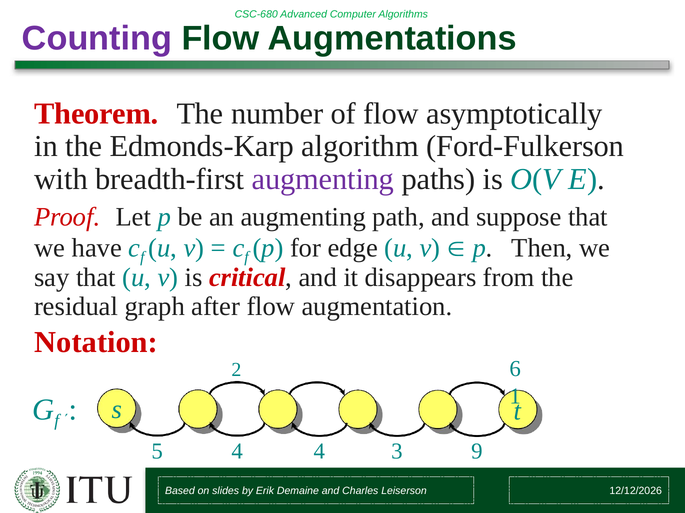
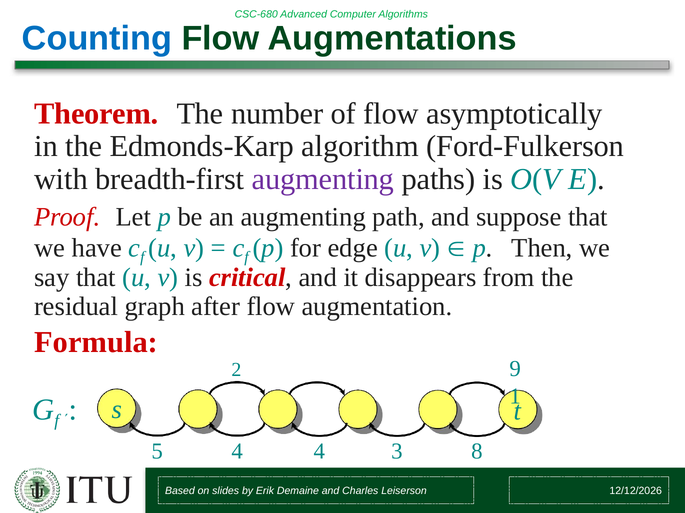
Counting colour: purple -> blue (97, 38)
Notation: Notation -> Formula (96, 343)
6: 6 -> 9 (515, 369)
9: 9 -> 8 (477, 452)
